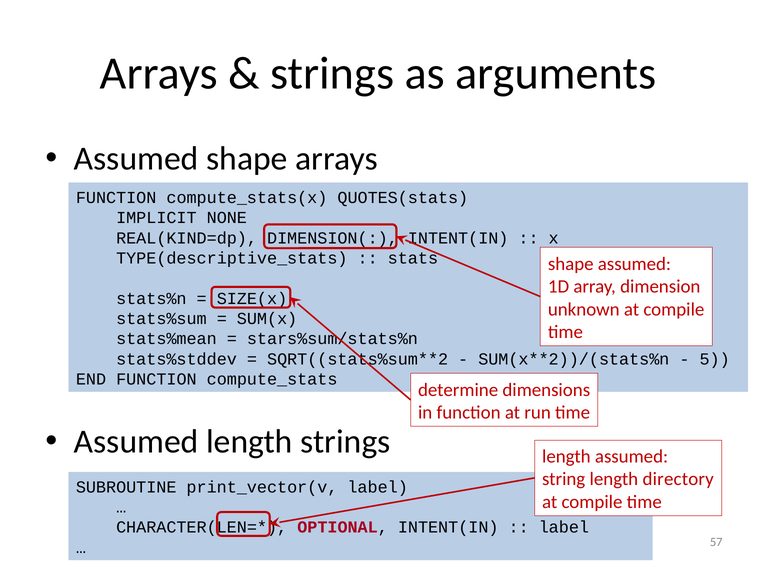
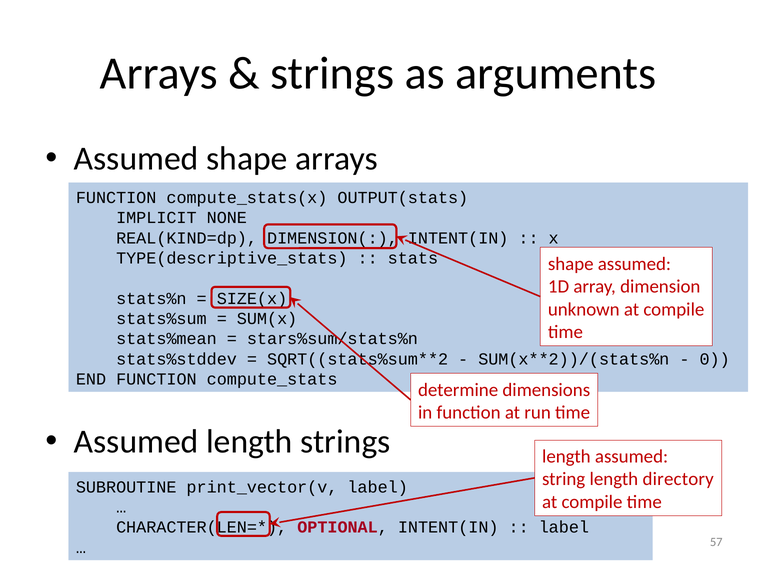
QUOTES(stats: QUOTES(stats -> OUTPUT(stats (403, 198)
5: 5 -> 0 (715, 359)
